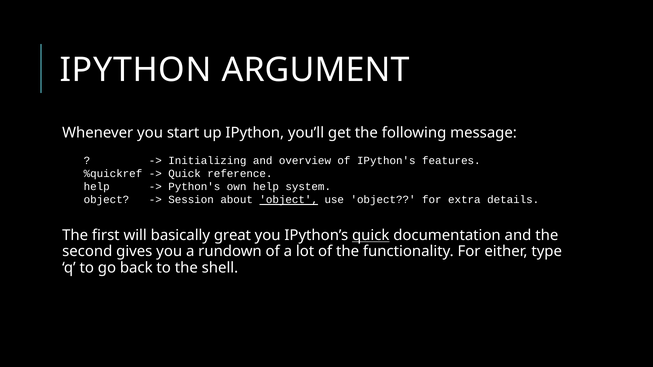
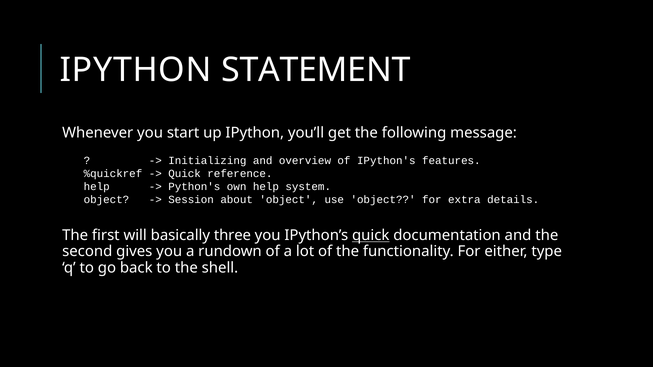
ARGUMENT: ARGUMENT -> STATEMENT (316, 70)
object underline: present -> none (289, 200)
great: great -> three (232, 236)
